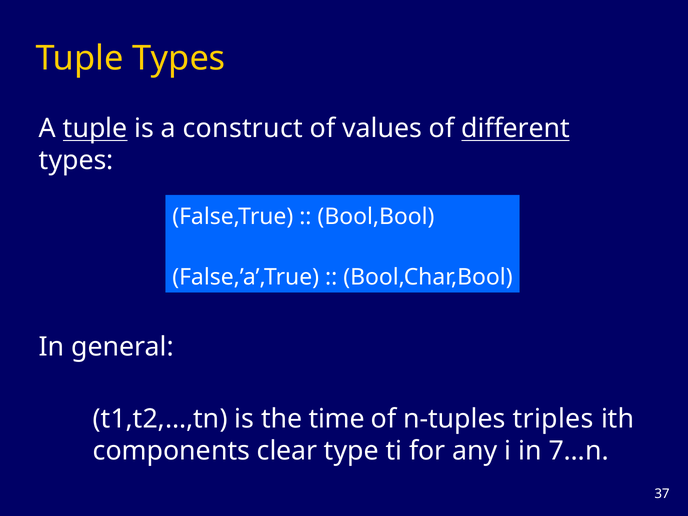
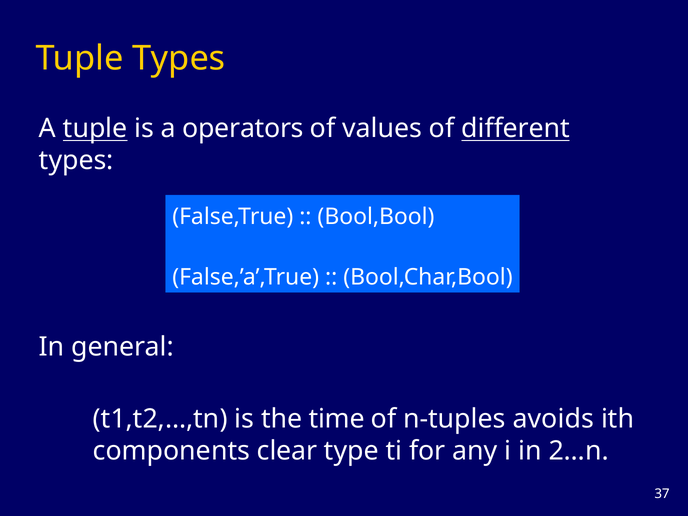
construct: construct -> operators (243, 128)
triples: triples -> avoids (553, 419)
7…n: 7…n -> 2…n (579, 451)
